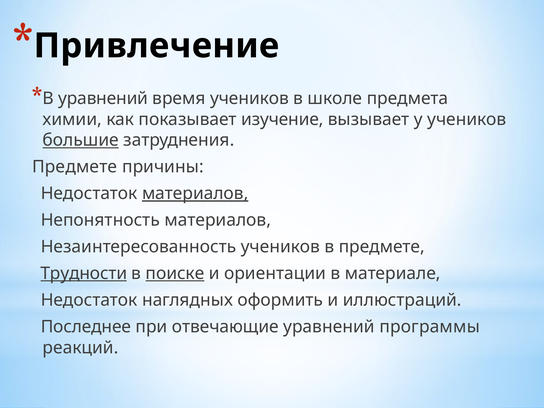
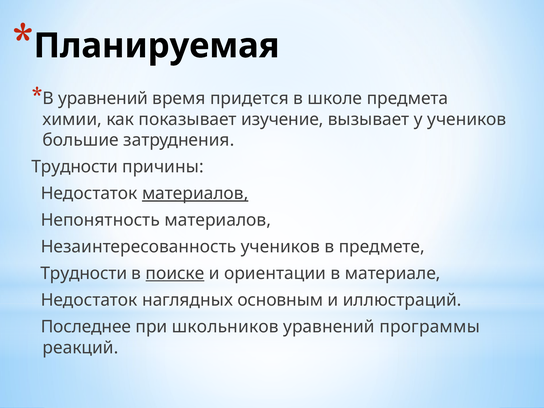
Привлечение: Привлечение -> Планируемая (157, 46)
время учеников: учеников -> придется (249, 98)
большие underline: present -> none (81, 140)
Предмете: Предмете -> Трудности (75, 167)
Трудности underline: present -> none (84, 273)
оформить: оформить -> основным (280, 300)
отвечающие: отвечающие -> школьников (225, 327)
